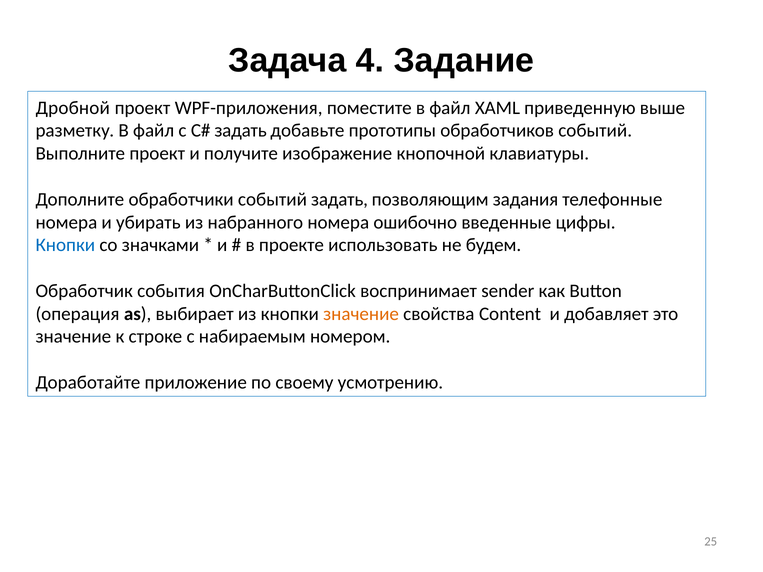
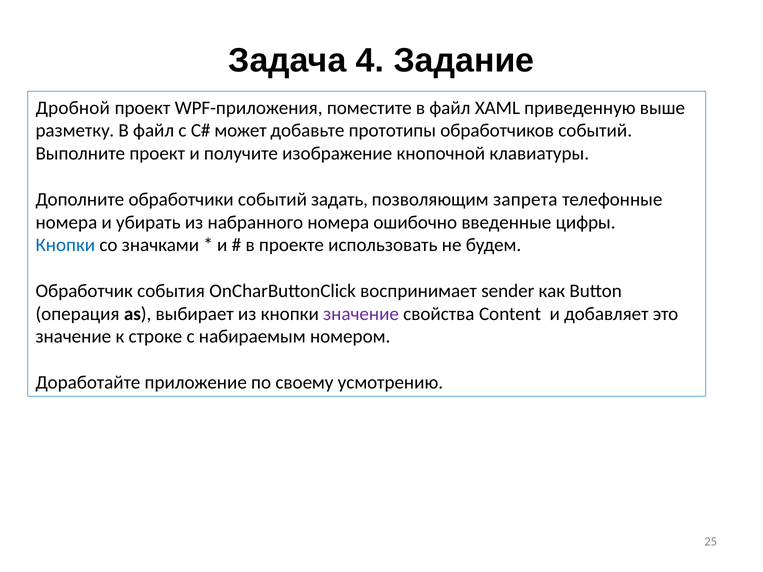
задать: задать -> может (241, 131)
задания: задания -> запрета (525, 199)
значение colour: orange -> purple (361, 314)
